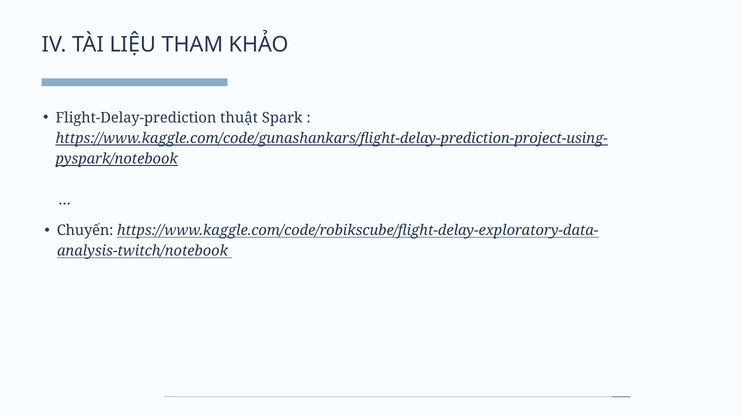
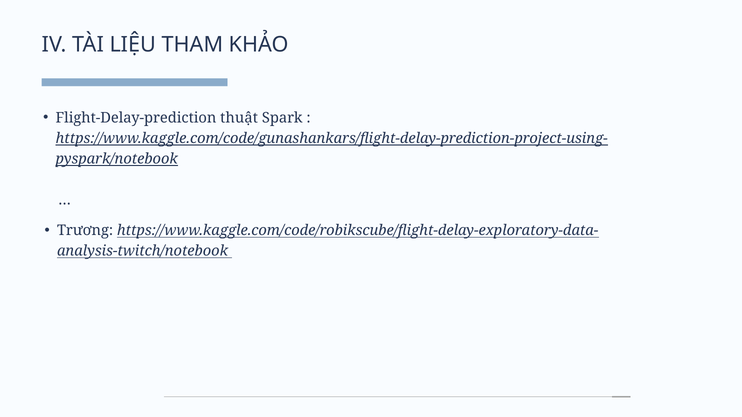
Chuyến: Chuyến -> Trương (85, 231)
